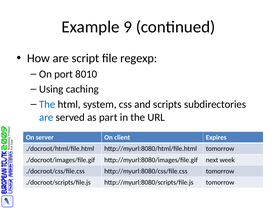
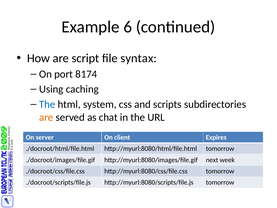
9: 9 -> 6 (128, 27)
regexp: regexp -> syntax (139, 58)
8010: 8010 -> 8174 (86, 74)
are colour: blue -> orange (46, 117)
part: part -> chat (108, 117)
